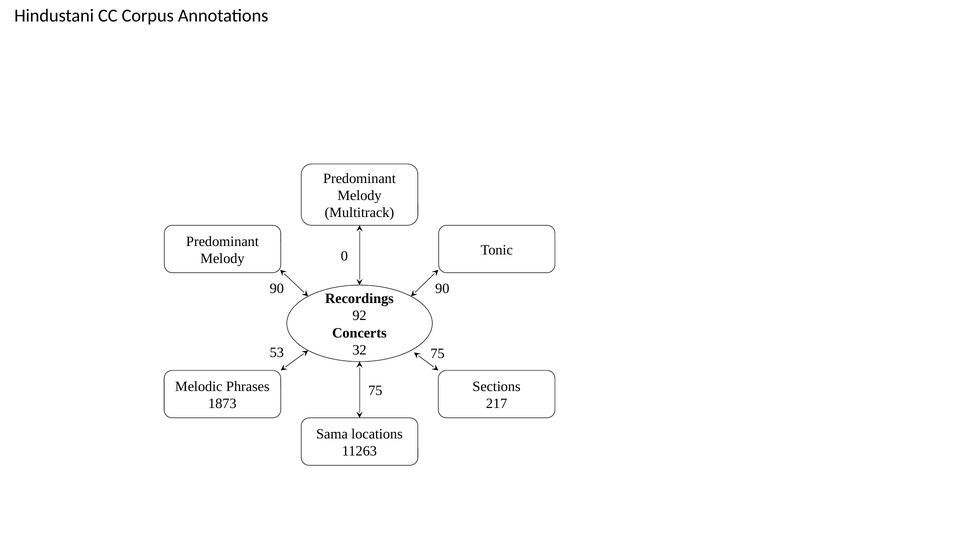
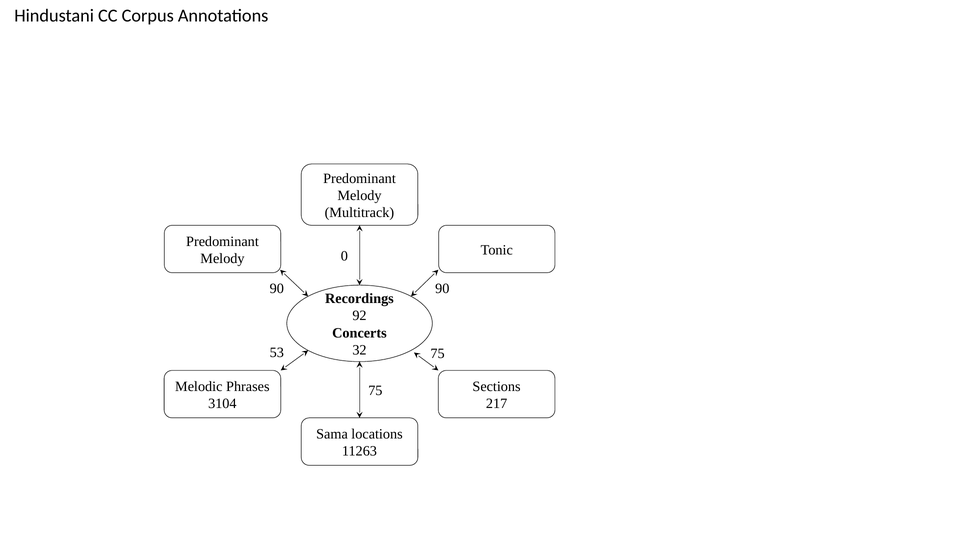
1873: 1873 -> 3104 (222, 404)
